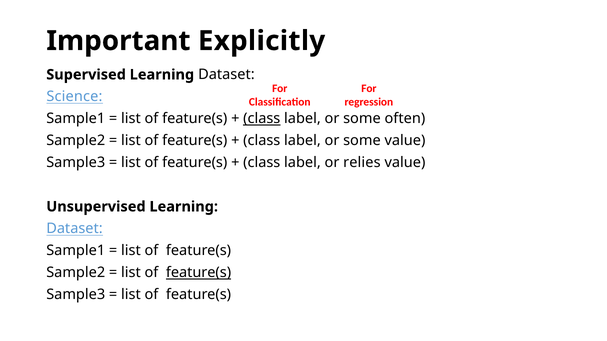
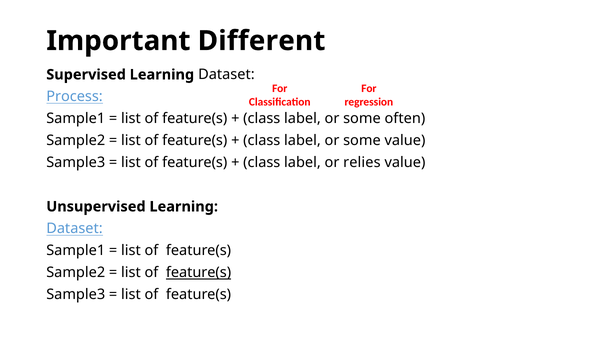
Explicitly: Explicitly -> Different (262, 41)
Science: Science -> Process (75, 97)
class underline: present -> none (262, 119)
